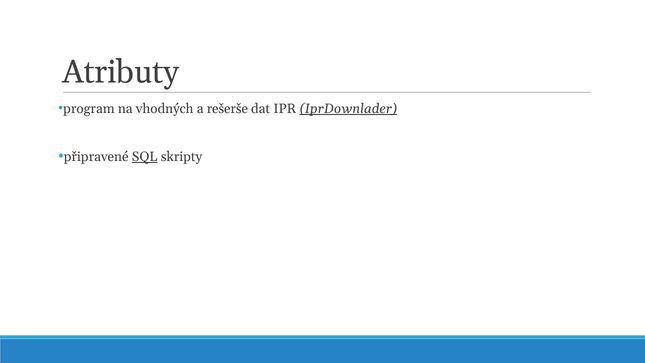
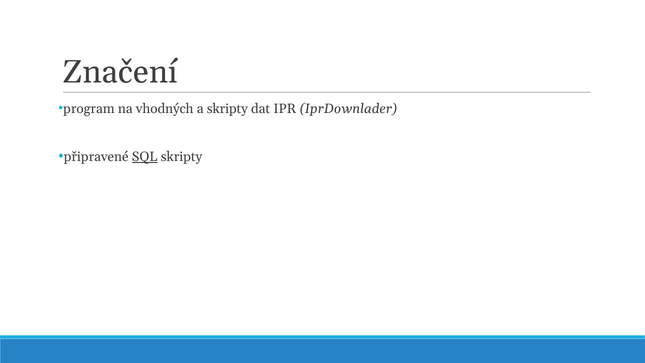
Atributy: Atributy -> Značení (120, 72)
a rešerše: rešerše -> skripty (227, 109)
IprDownlader underline: present -> none (348, 109)
